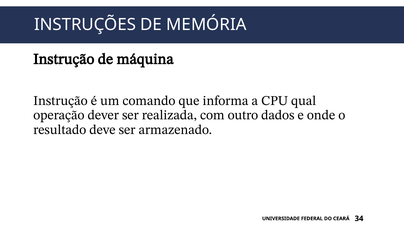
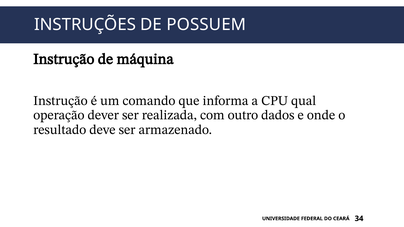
MEMÓRIA: MEMÓRIA -> POSSUEM (206, 25)
